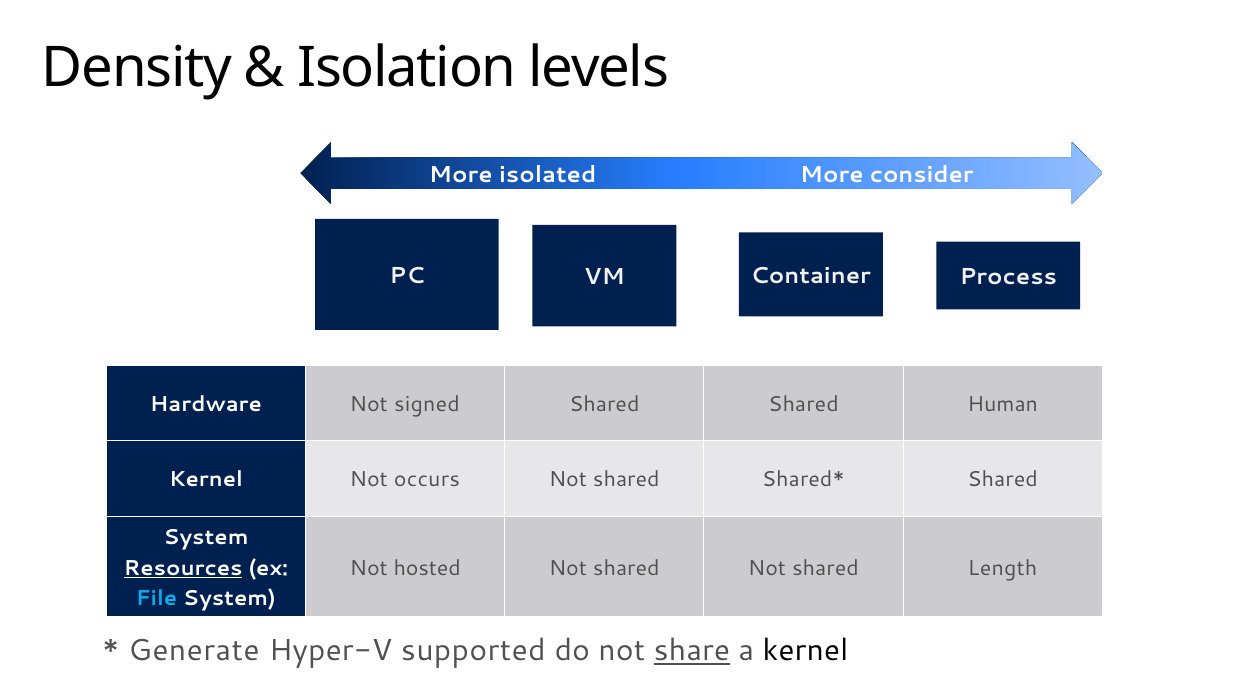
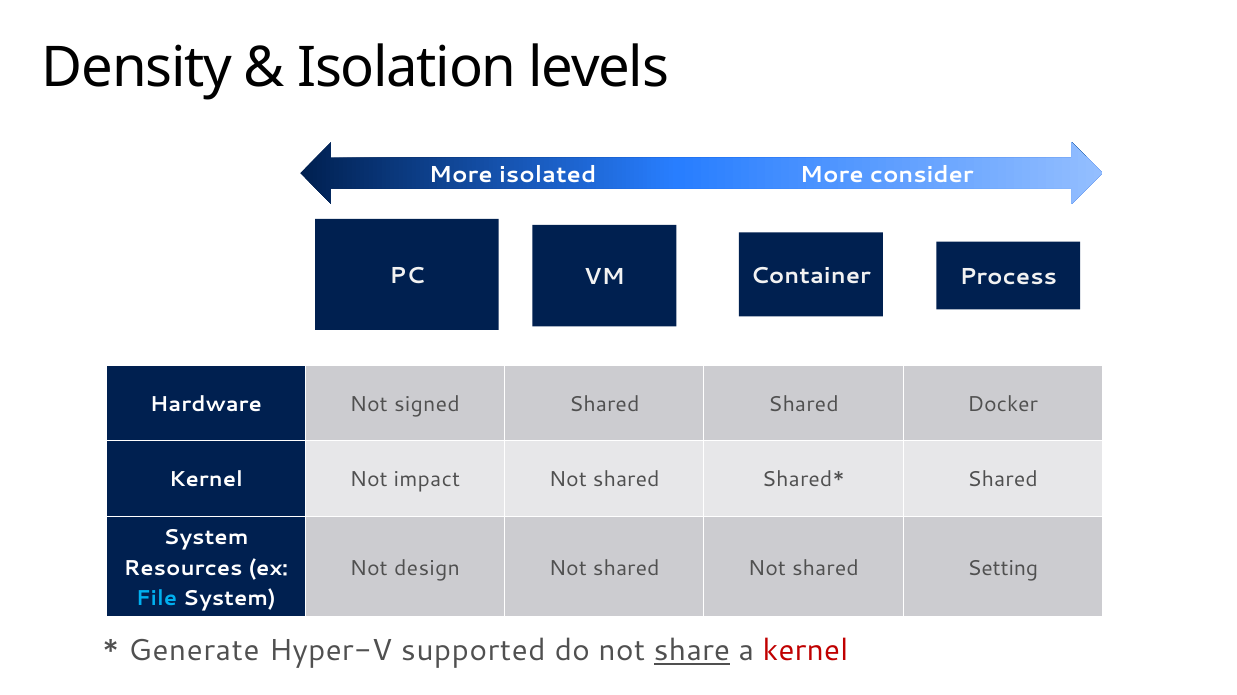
Human: Human -> Docker (1003, 405)
occurs: occurs -> impact (427, 480)
Resources underline: present -> none (183, 569)
hosted: hosted -> design (427, 569)
Length: Length -> Setting (1003, 569)
kernel colour: black -> red (806, 651)
